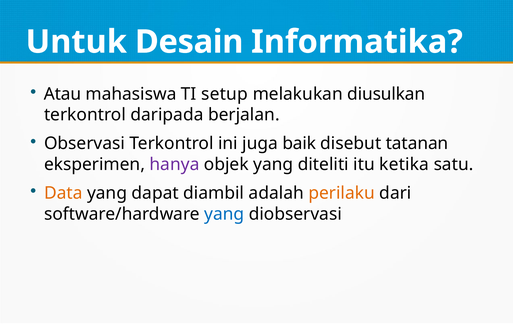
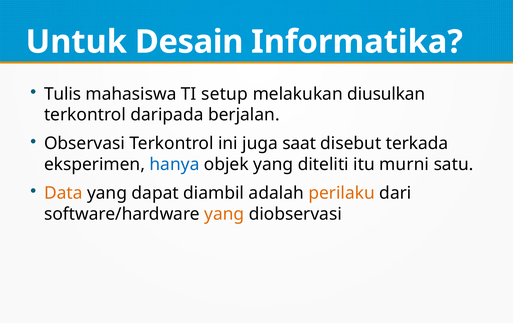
Atau: Atau -> Tulis (63, 94)
baik: baik -> saat (299, 143)
tatanan: tatanan -> terkada (417, 143)
hanya colour: purple -> blue (174, 164)
ketika: ketika -> murni (404, 164)
yang colour: blue -> orange (224, 213)
